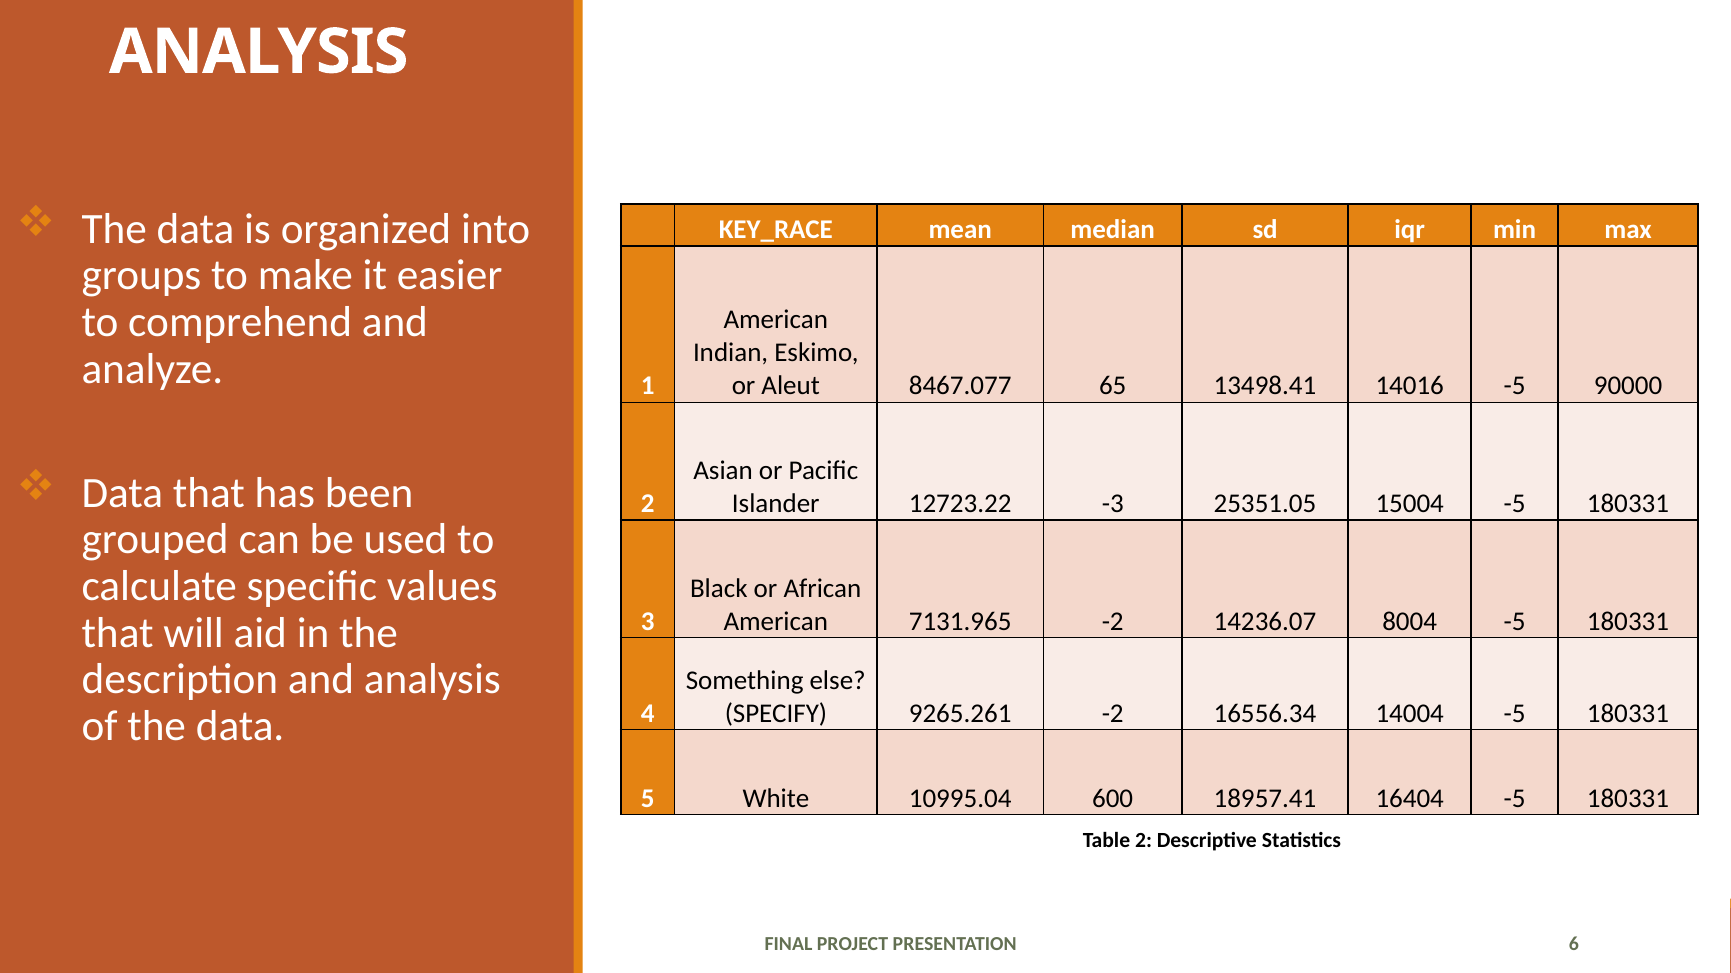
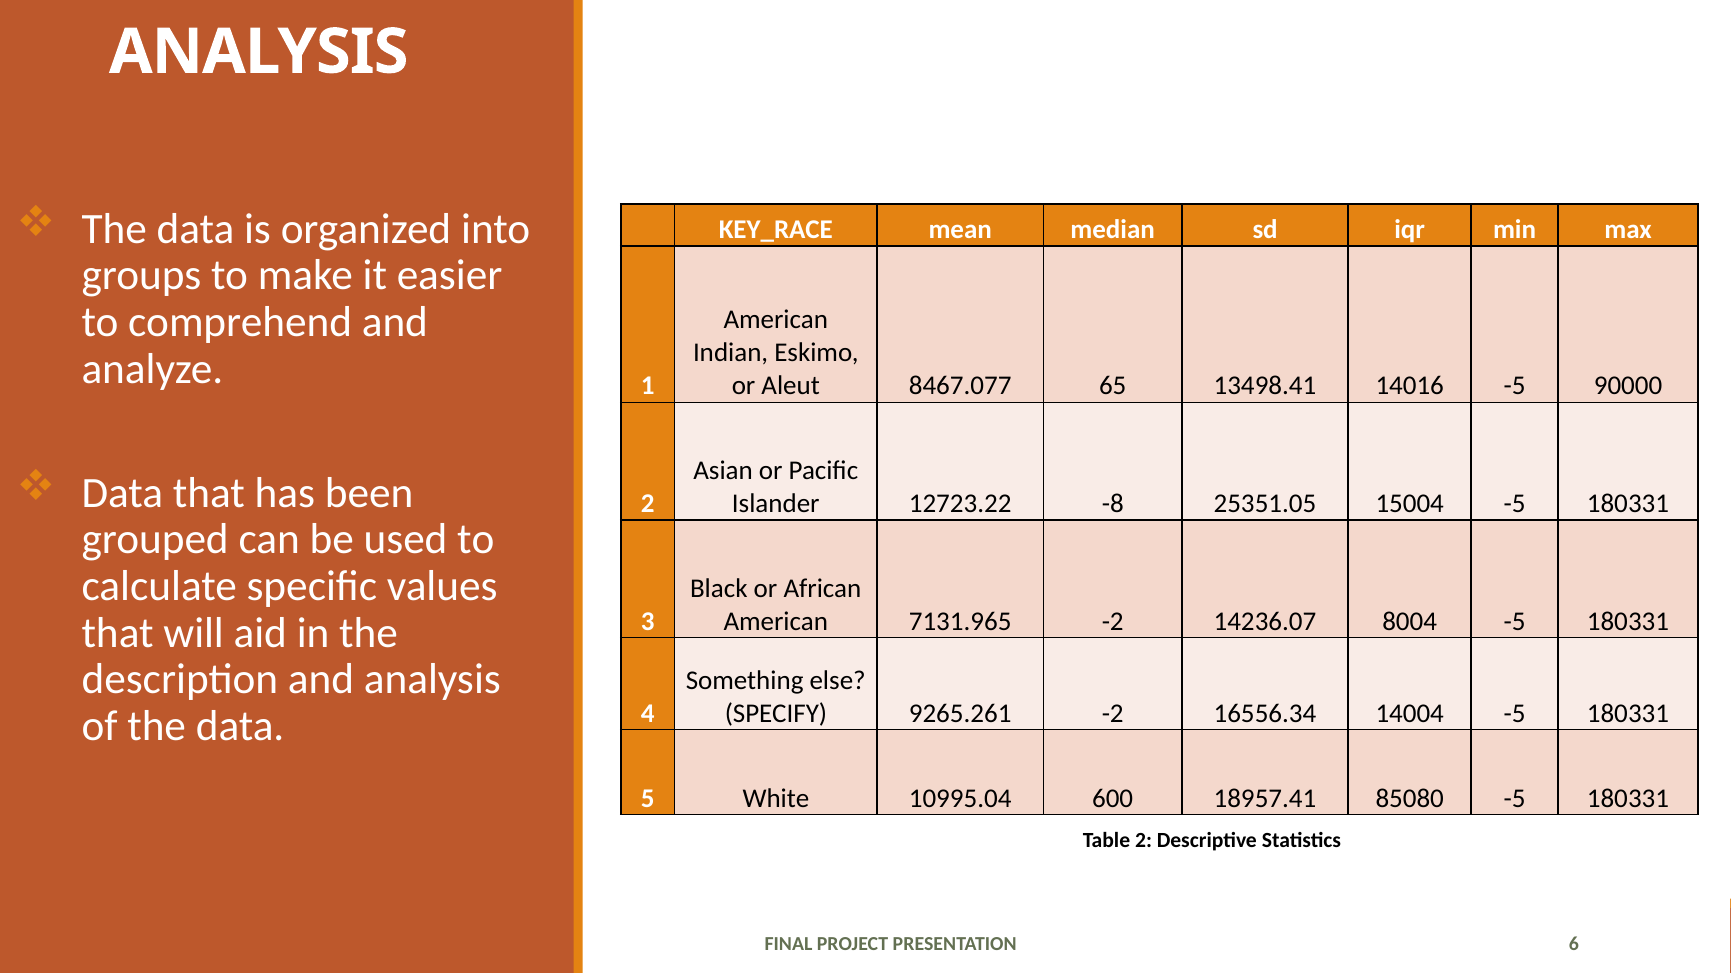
-3: -3 -> -8 (1113, 504)
16404: 16404 -> 85080 (1410, 799)
